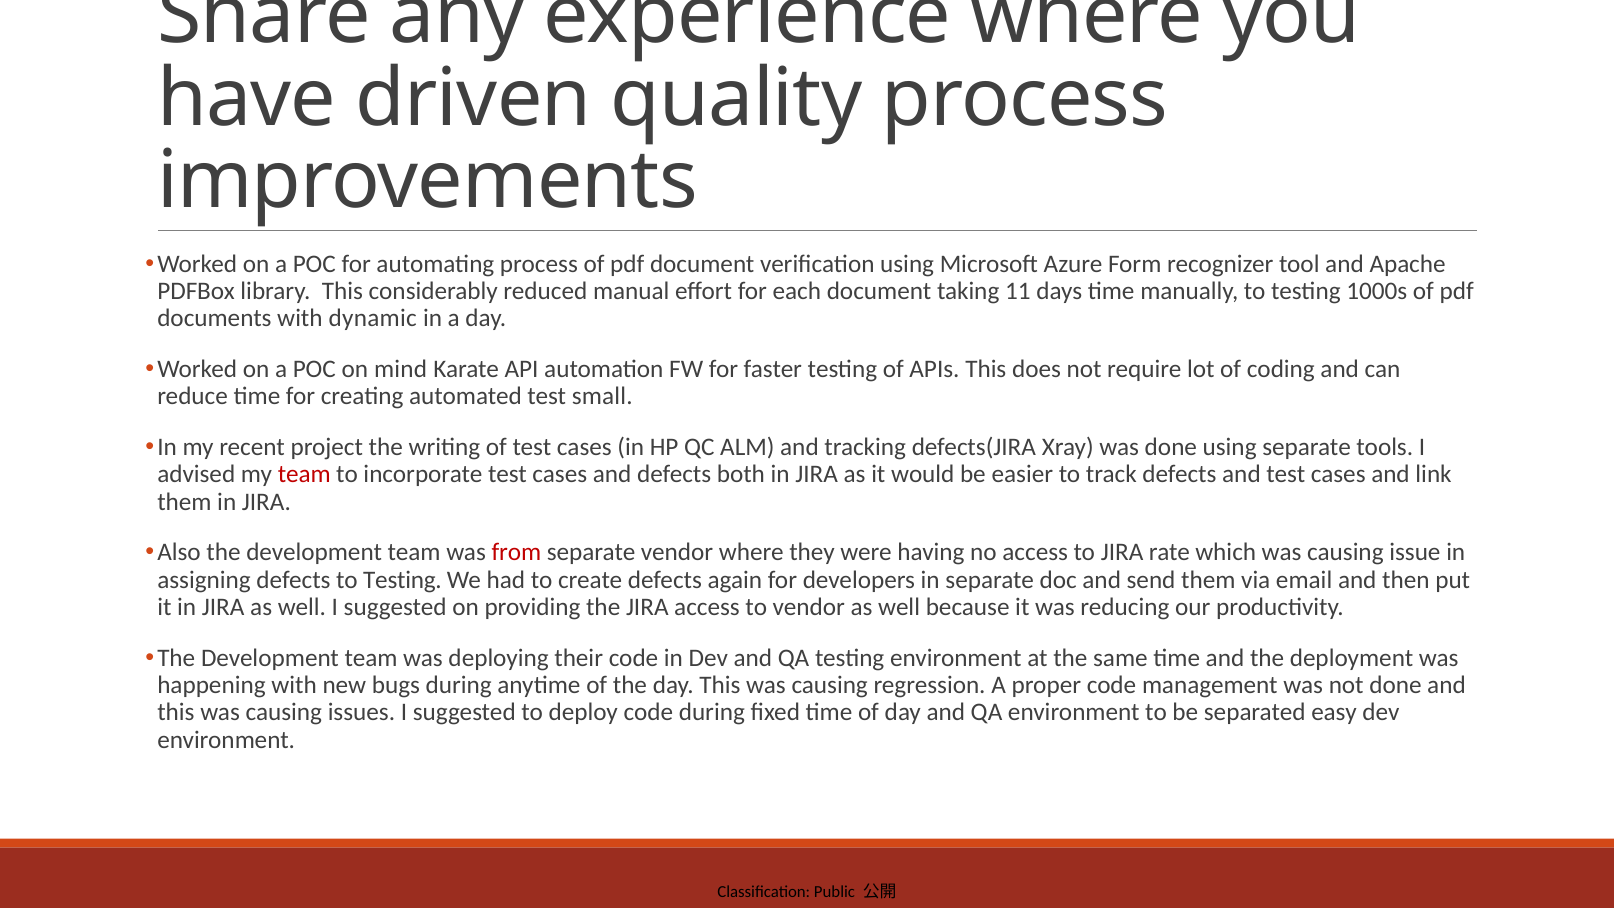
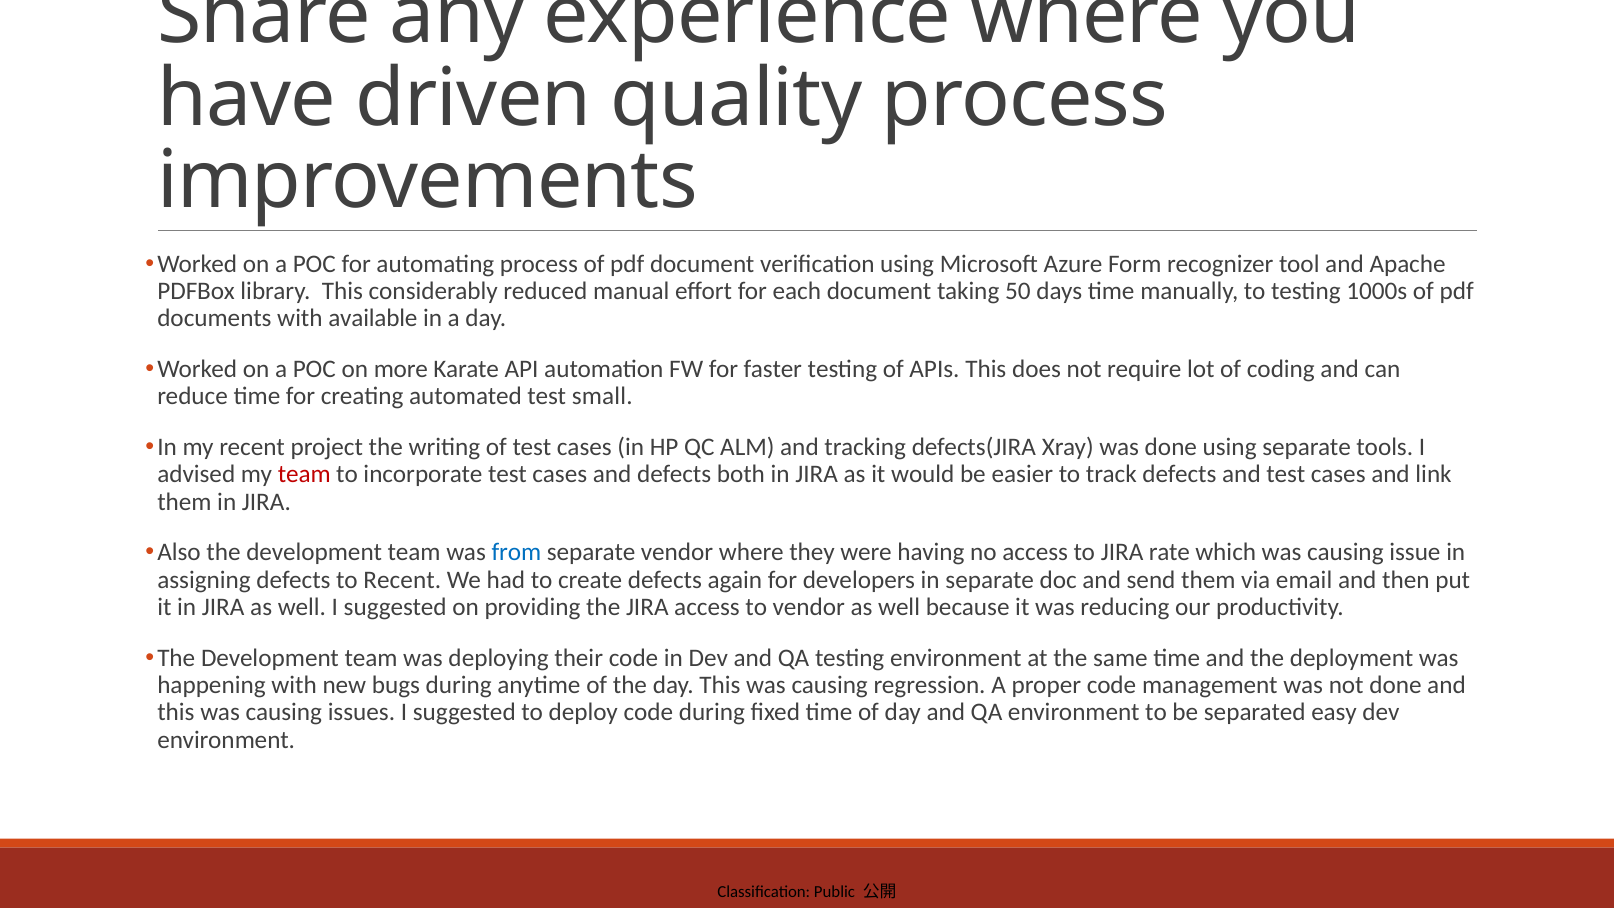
11: 11 -> 50 (1018, 291)
dynamic: dynamic -> available (373, 318)
mind: mind -> more (401, 369)
from colour: red -> blue (516, 553)
defects to Testing: Testing -> Recent (402, 580)
